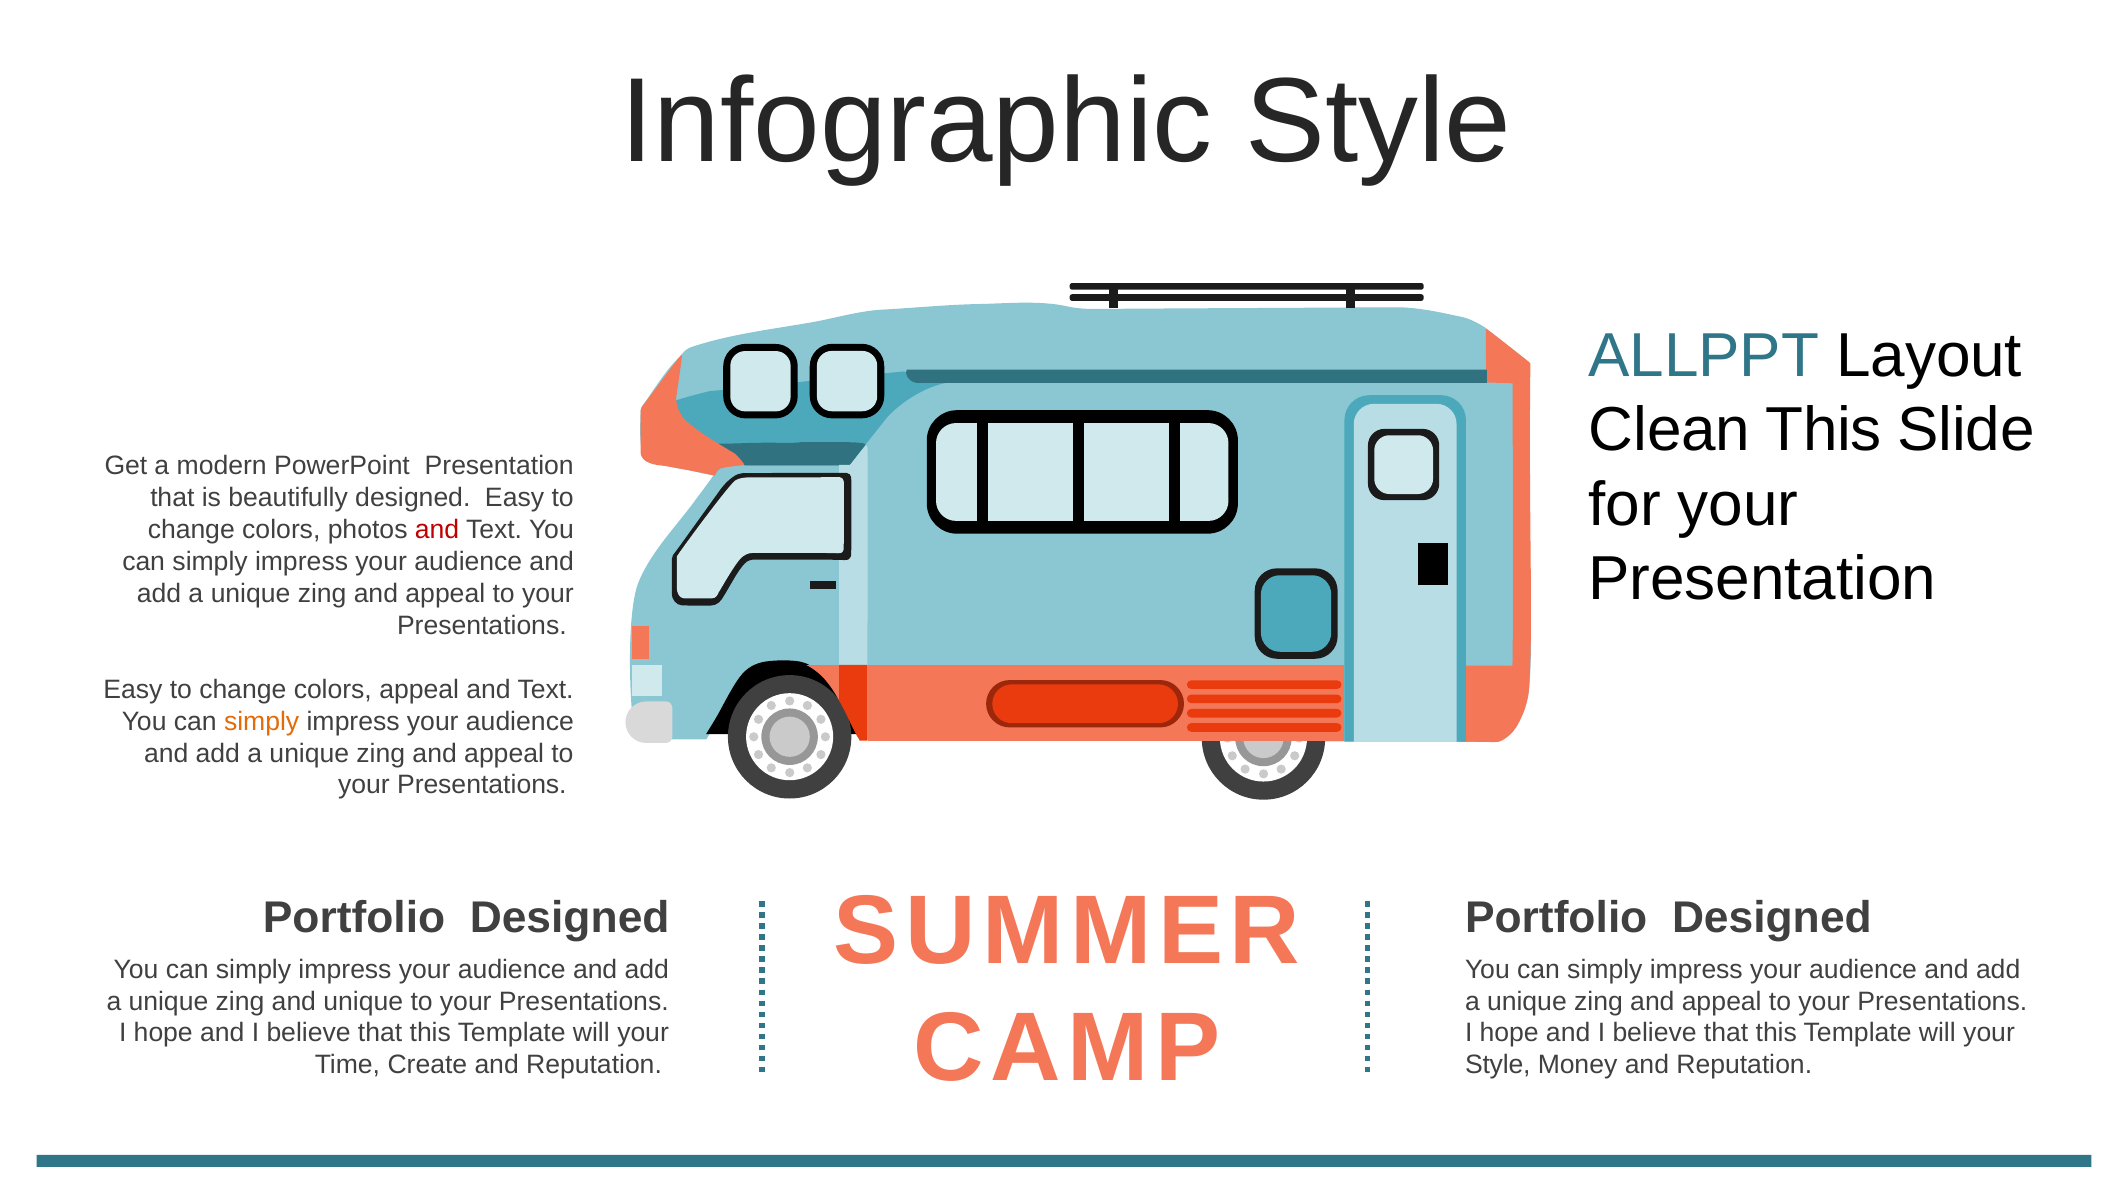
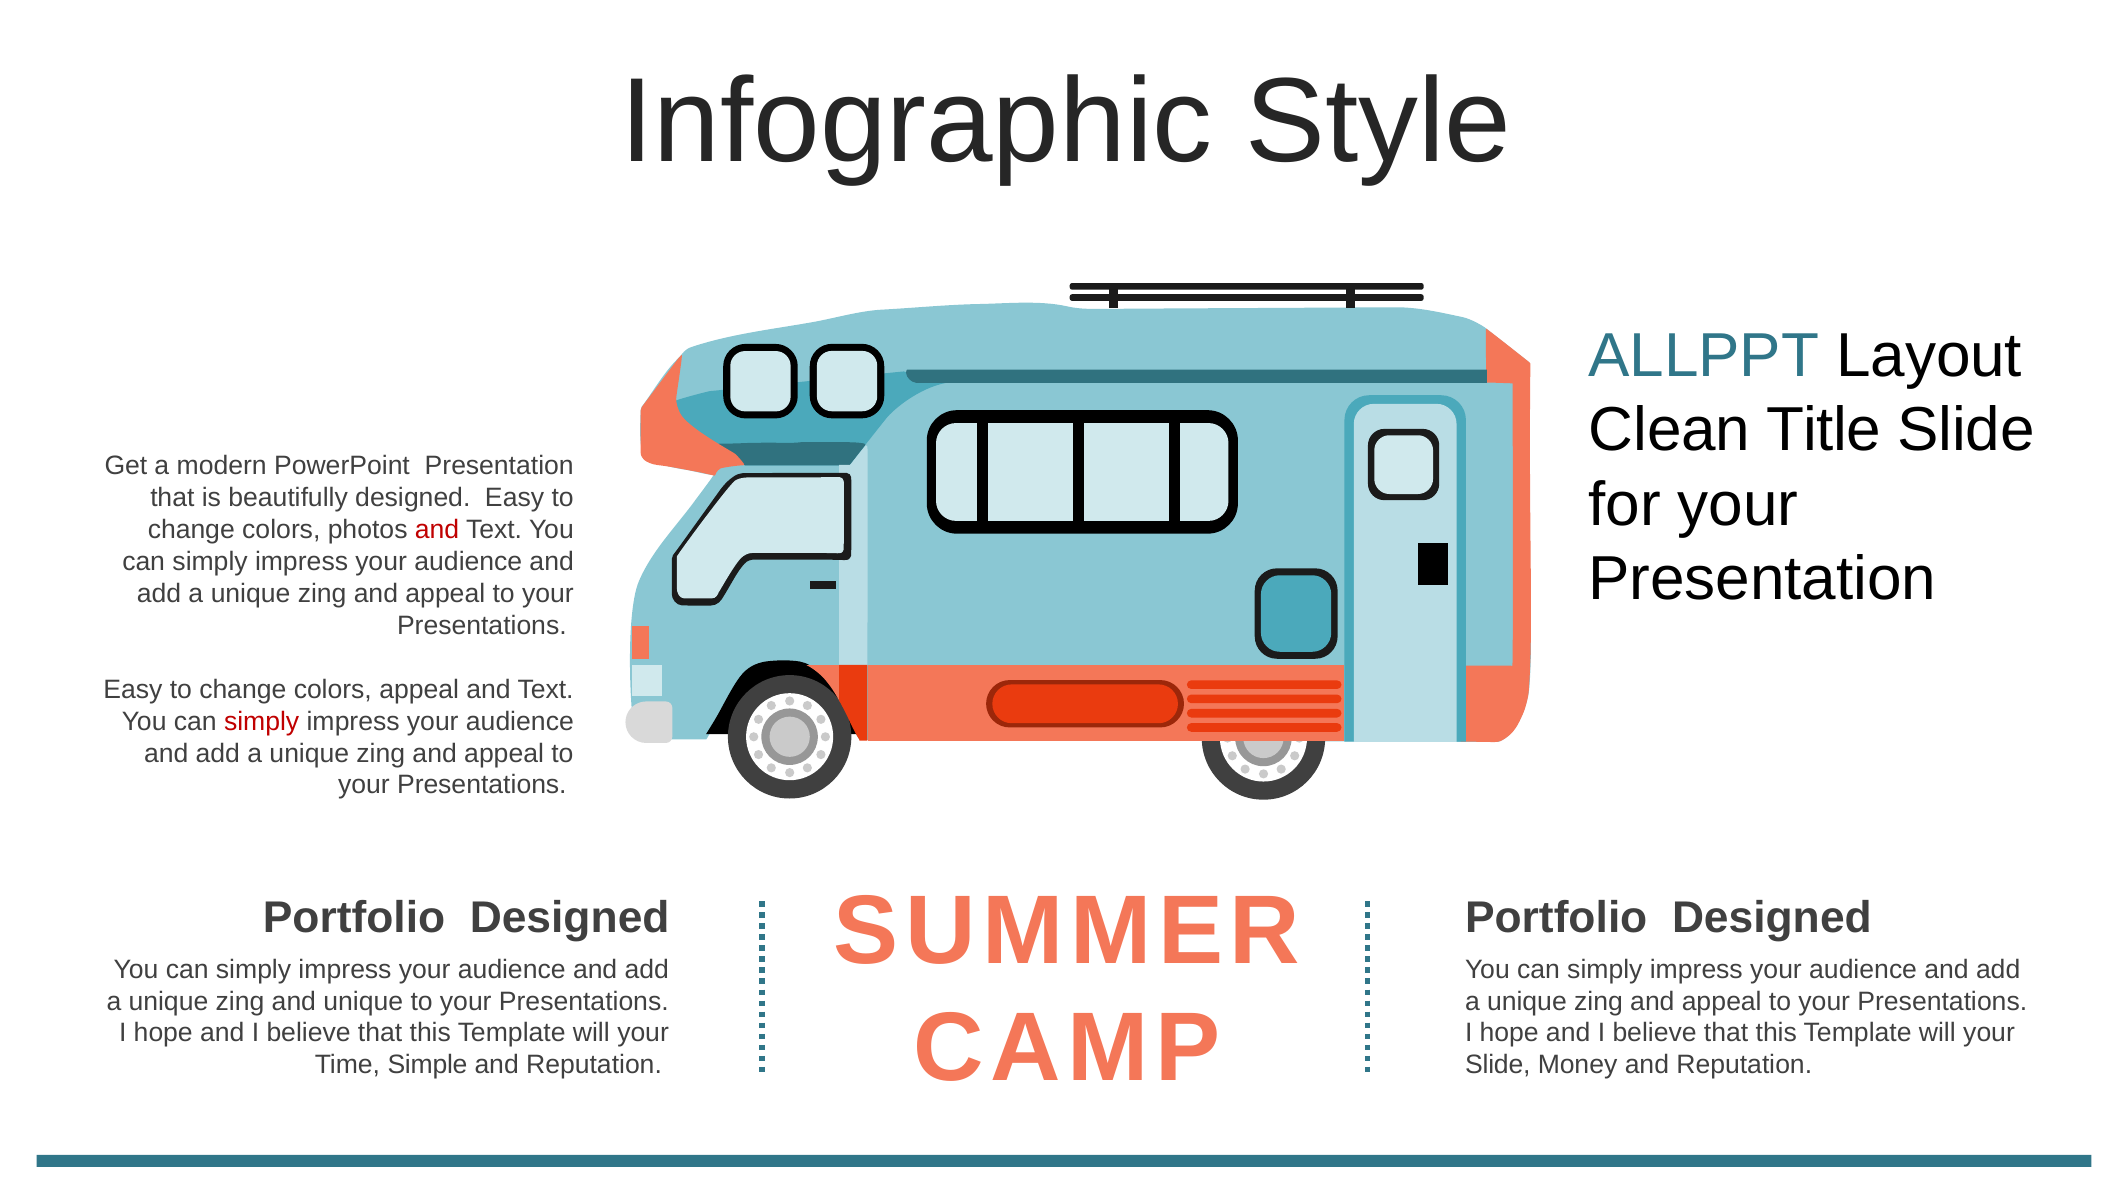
Clean This: This -> Title (1824, 430)
simply colour: orange -> red (262, 721)
Create: Create -> Simple (428, 1065)
Style: Style -> Slide (1498, 1065)
